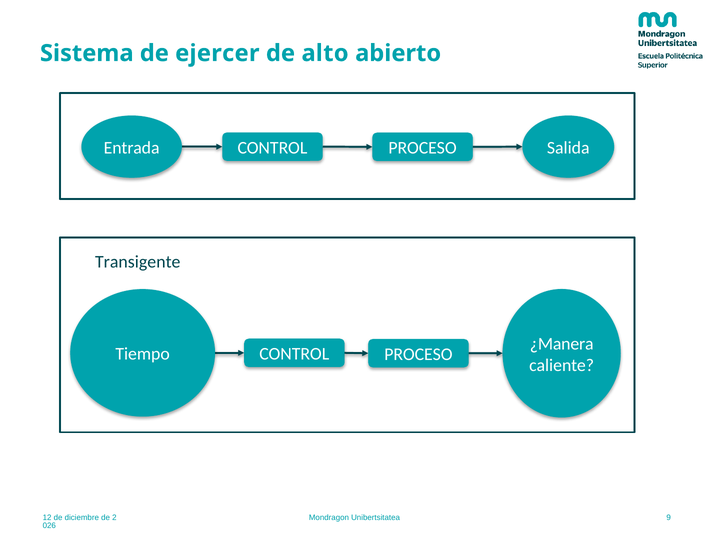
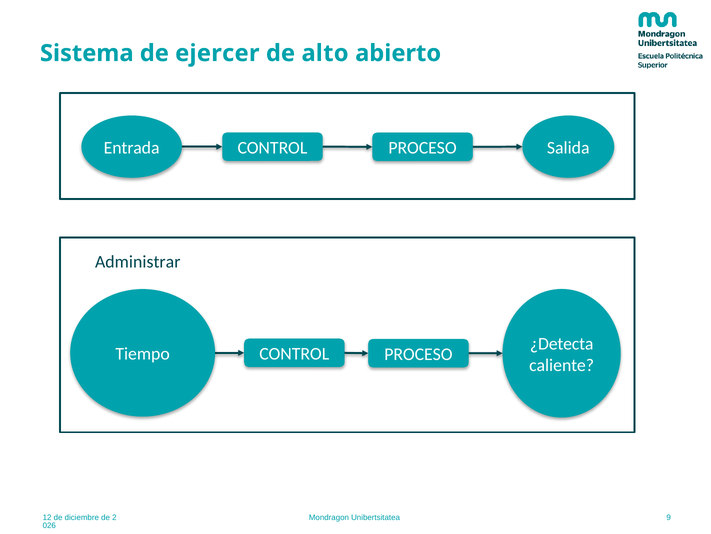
Transigente: Transigente -> Administrar (138, 262)
¿Manera: ¿Manera -> ¿Detecta (562, 343)
